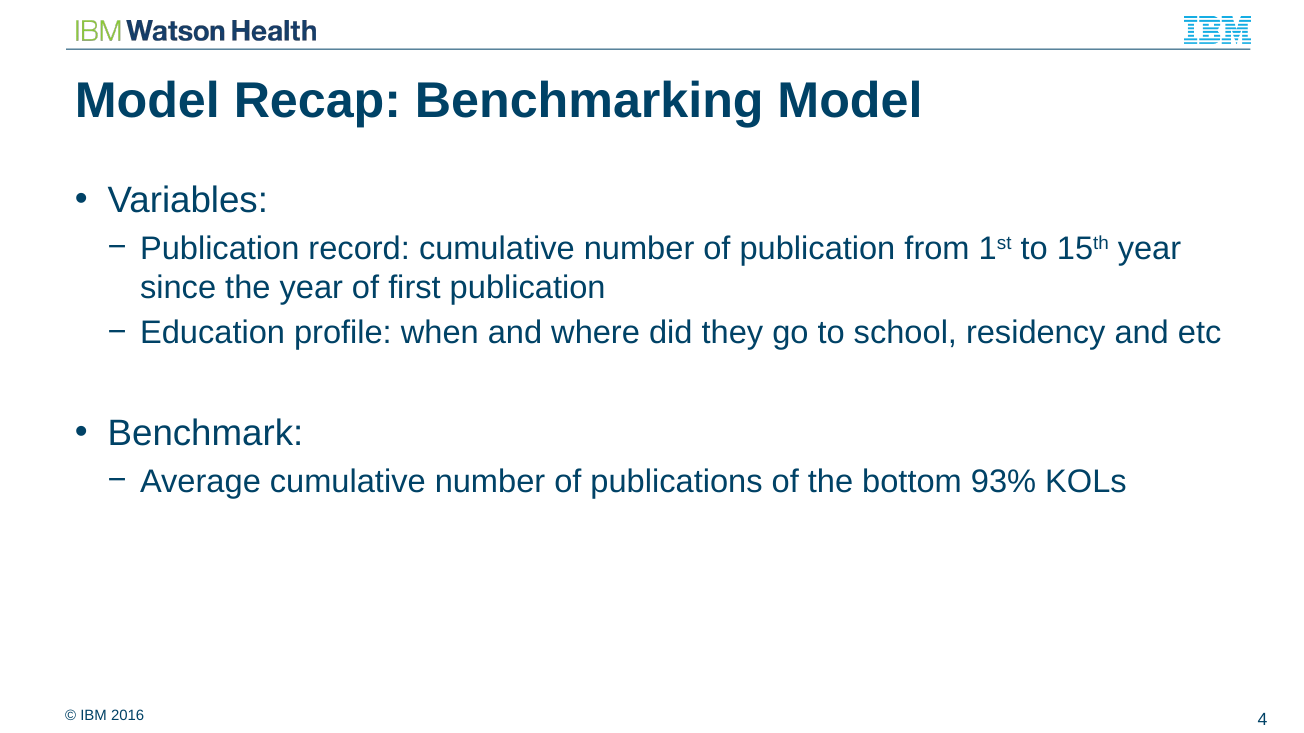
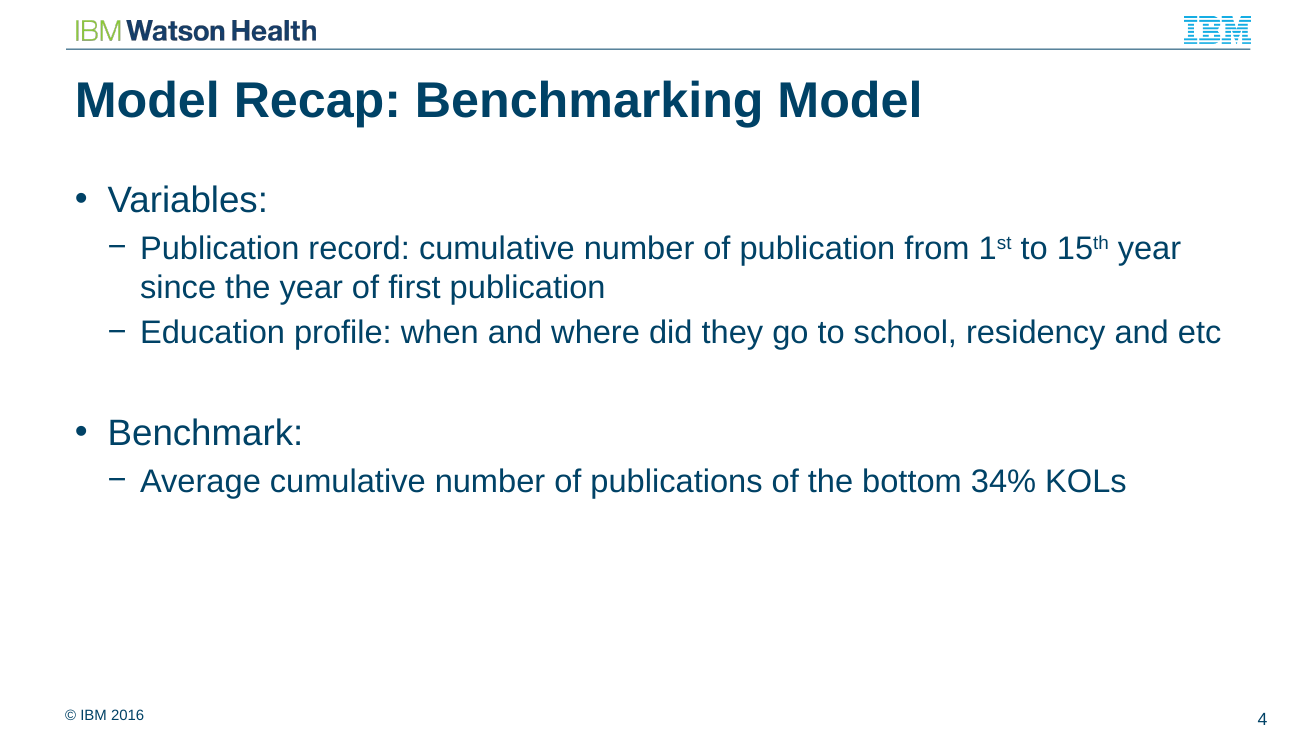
93%: 93% -> 34% (1004, 482)
